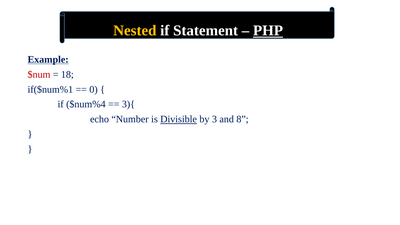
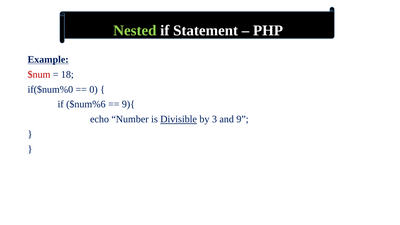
Nested colour: yellow -> light green (135, 31)
PHP underline: present -> none (268, 31)
if($num%1: if($num%1 -> if($num%0 (50, 89)
$num%4: $num%4 -> $num%6 (86, 104)
3){: 3){ -> 9){ (128, 104)
8: 8 -> 9 (242, 119)
